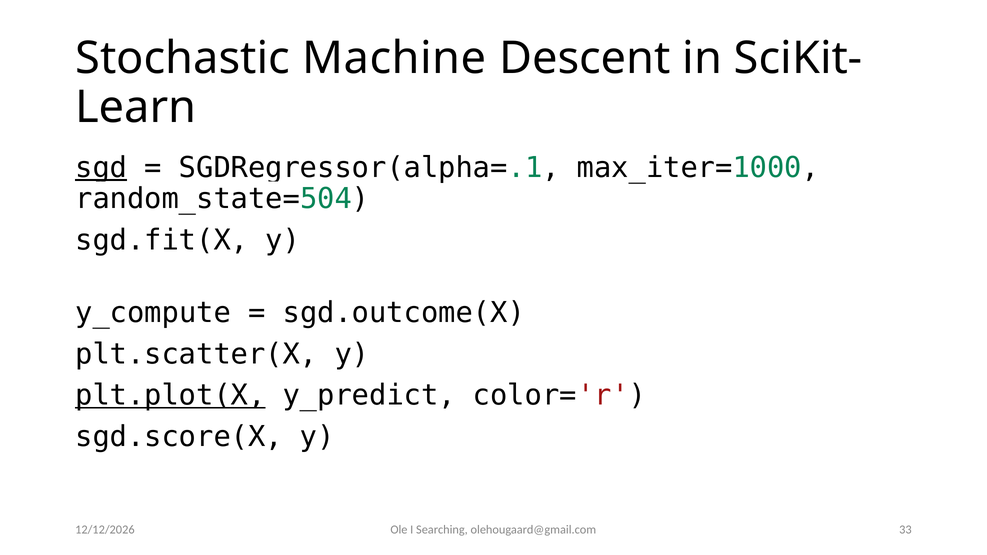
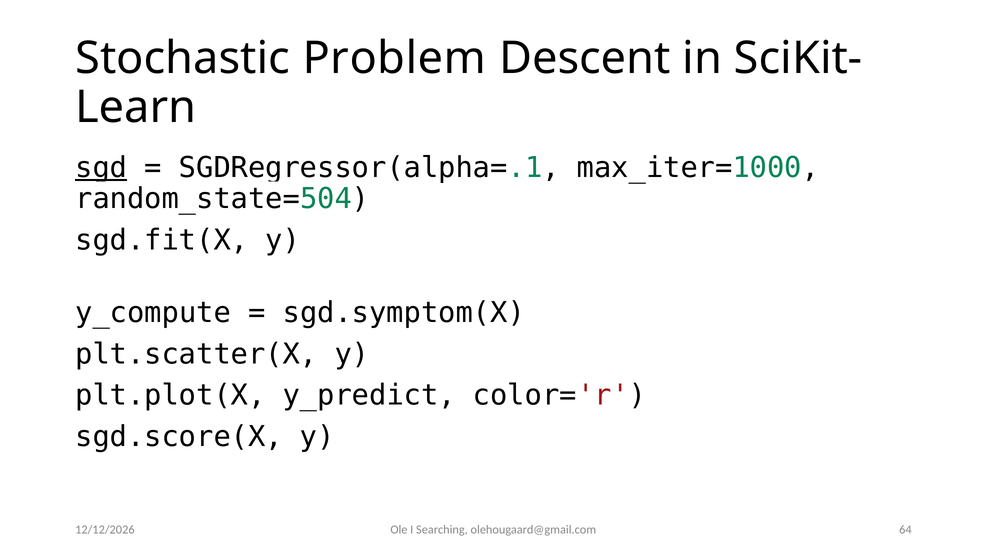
Machine: Machine -> Problem (394, 58)
sgd.outcome(X: sgd.outcome(X -> sgd.symptom(X (404, 313)
plt.plot(X underline: present -> none (170, 396)
33: 33 -> 64 (905, 530)
